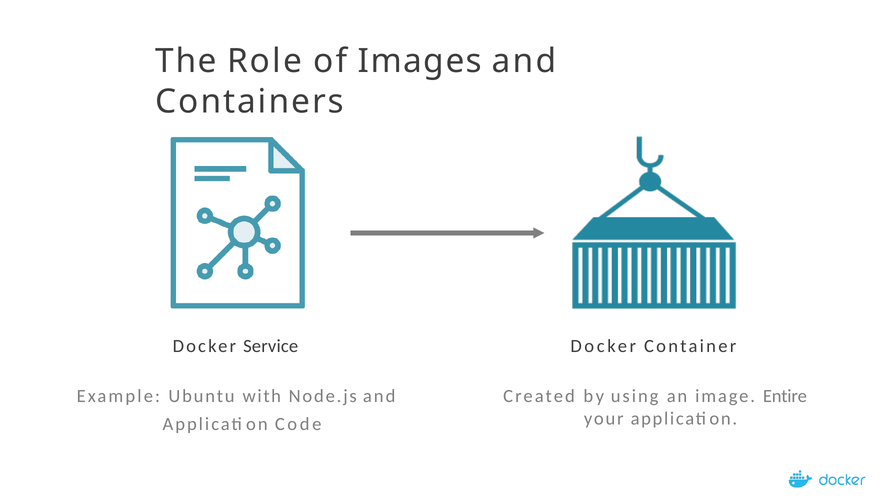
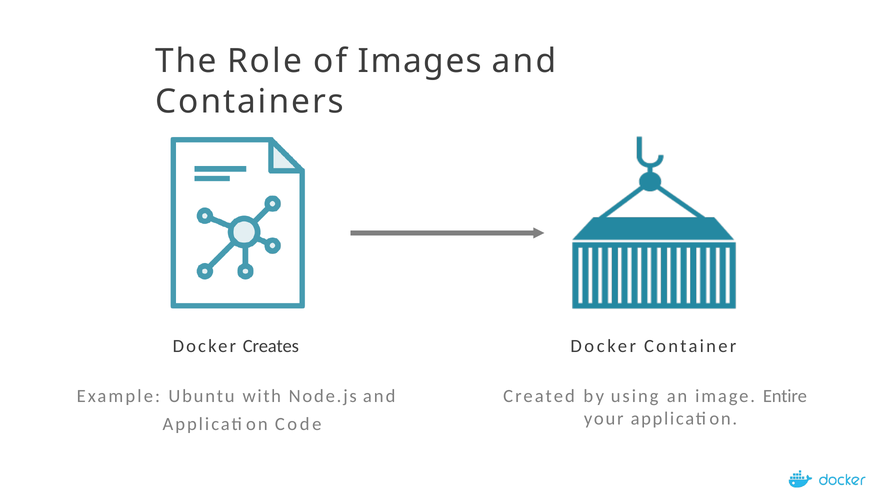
Service: Service -> Creates (271, 346)
